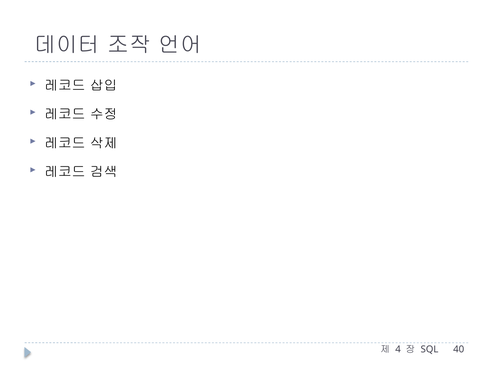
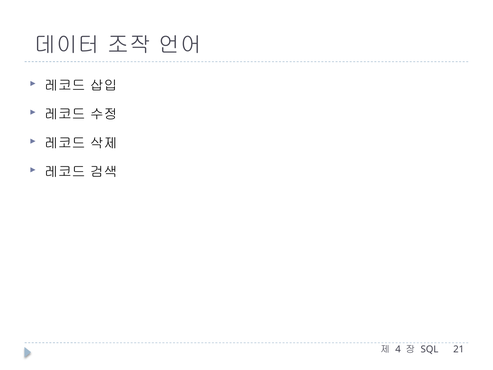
40: 40 -> 21 (459, 349)
